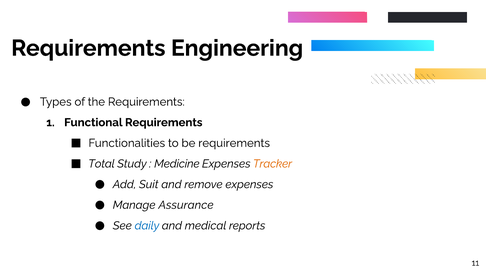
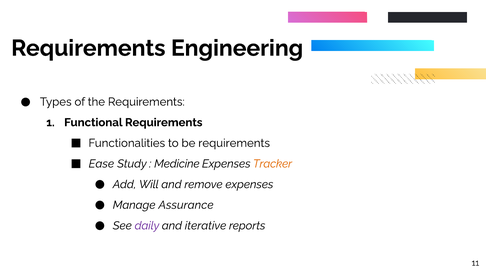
Total: Total -> Ease (101, 164)
Suit: Suit -> Will (149, 185)
daily colour: blue -> purple (147, 226)
medical: medical -> iterative (206, 226)
